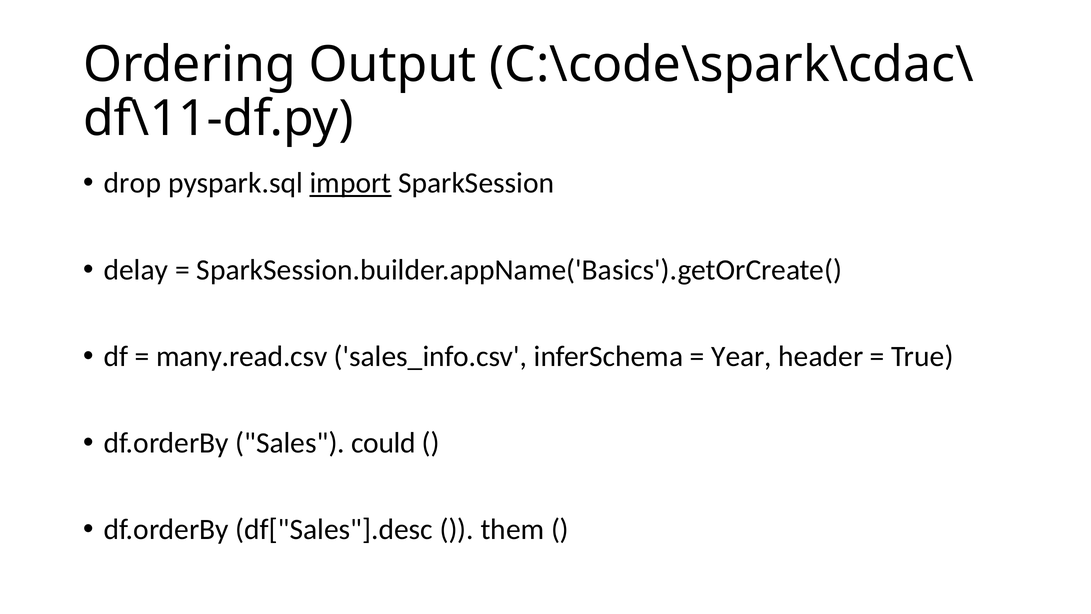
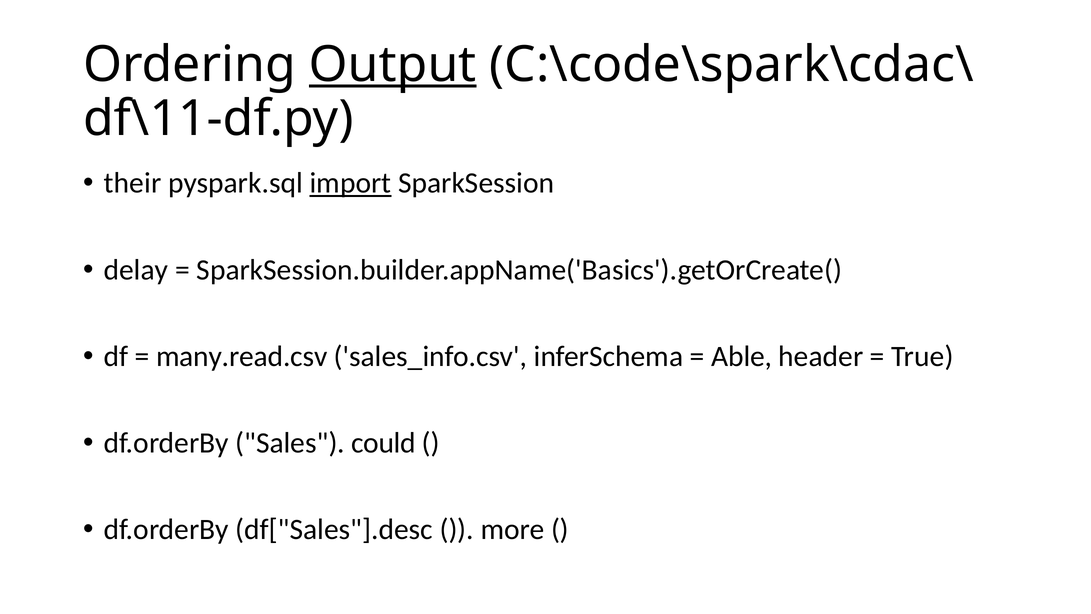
Output underline: none -> present (393, 65)
drop: drop -> their (132, 183)
Year: Year -> Able (742, 356)
them: them -> more (513, 529)
